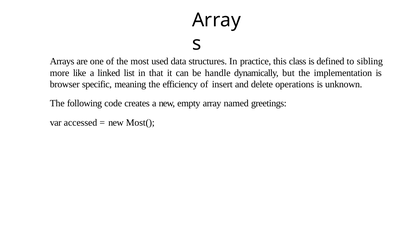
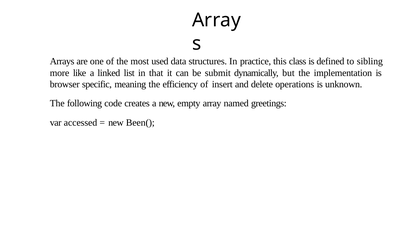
handle: handle -> submit (218, 73)
Most(: Most( -> Been( (140, 122)
